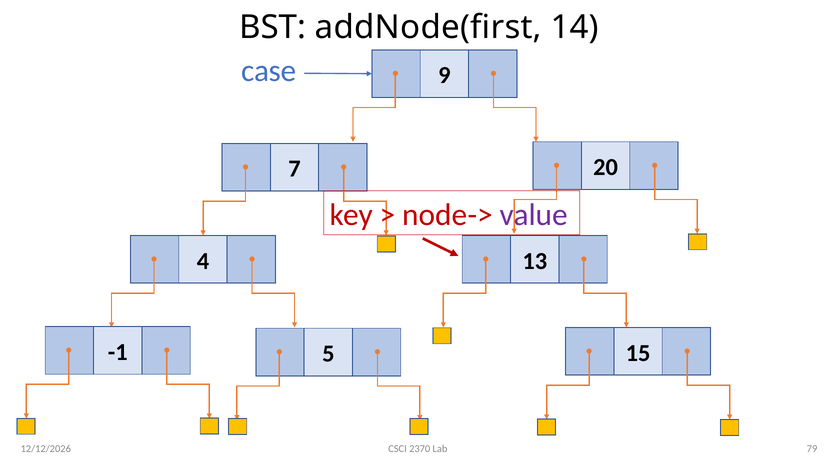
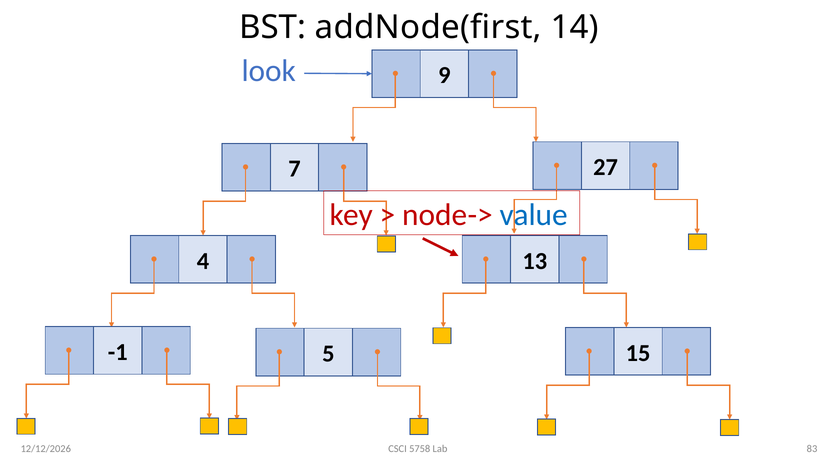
case: case -> look (269, 71)
20: 20 -> 27 (606, 167)
value colour: purple -> blue (534, 215)
2370: 2370 -> 5758 (420, 449)
79: 79 -> 83 (812, 449)
